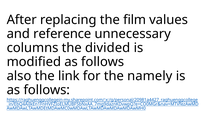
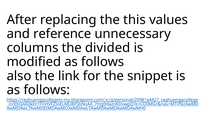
film: film -> this (134, 20)
namely: namely -> snippet (150, 76)
